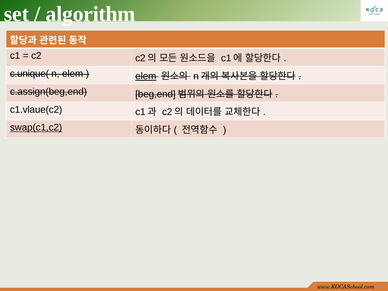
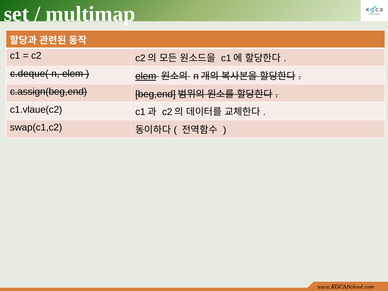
algorithm: algorithm -> multimap (90, 14)
c.unique(: c.unique( -> c.deque( (29, 74)
swap(c1,c2 underline: present -> none (36, 128)
